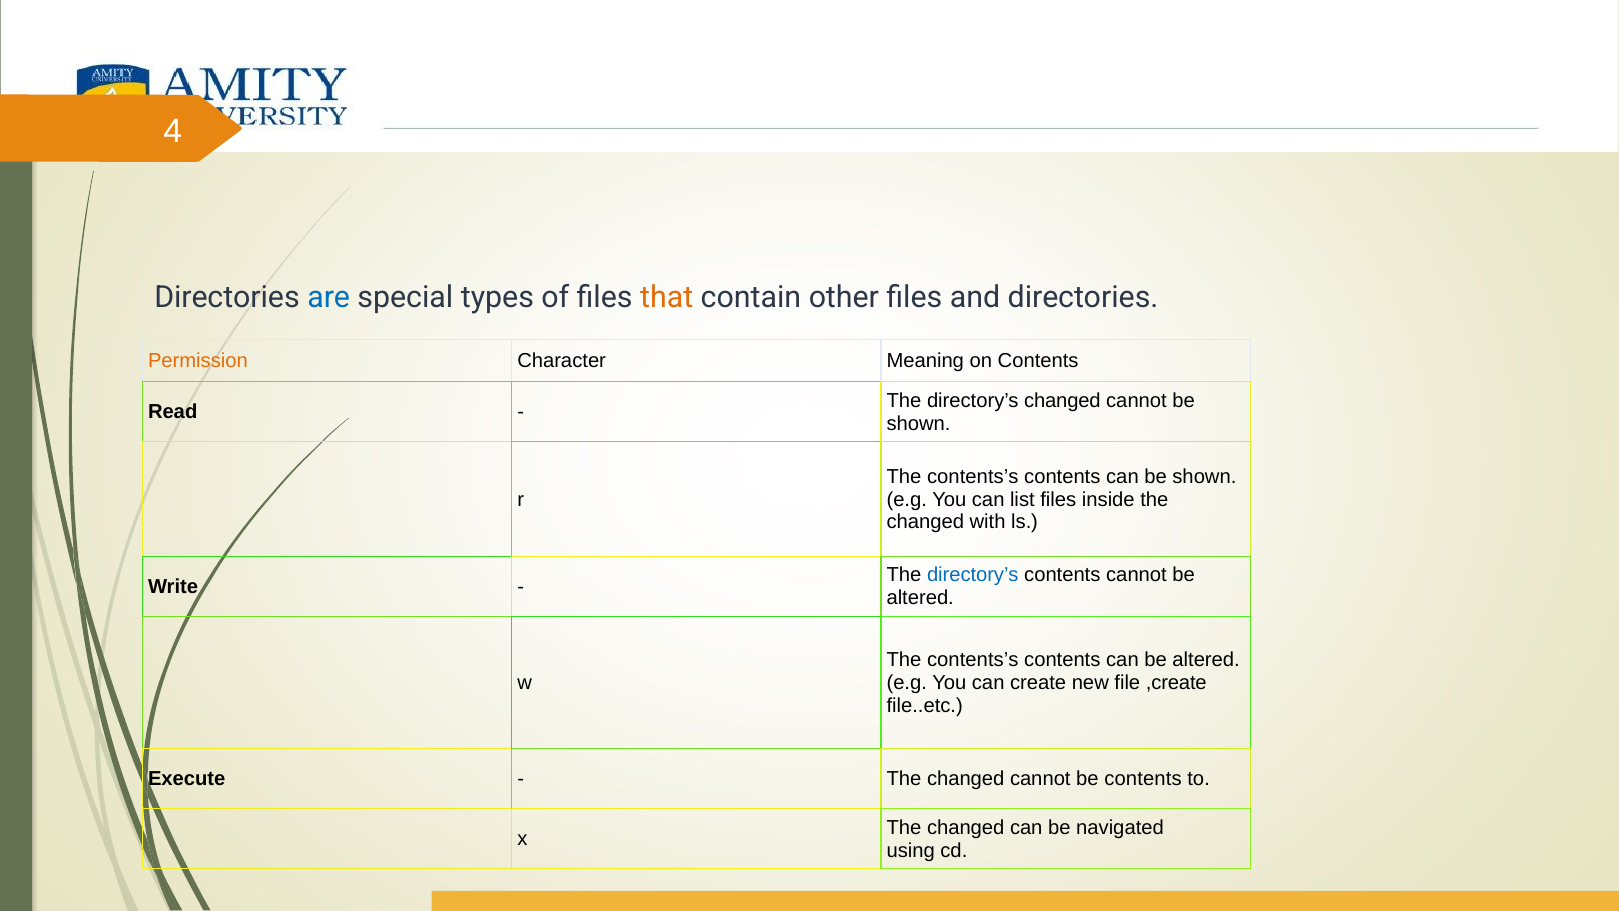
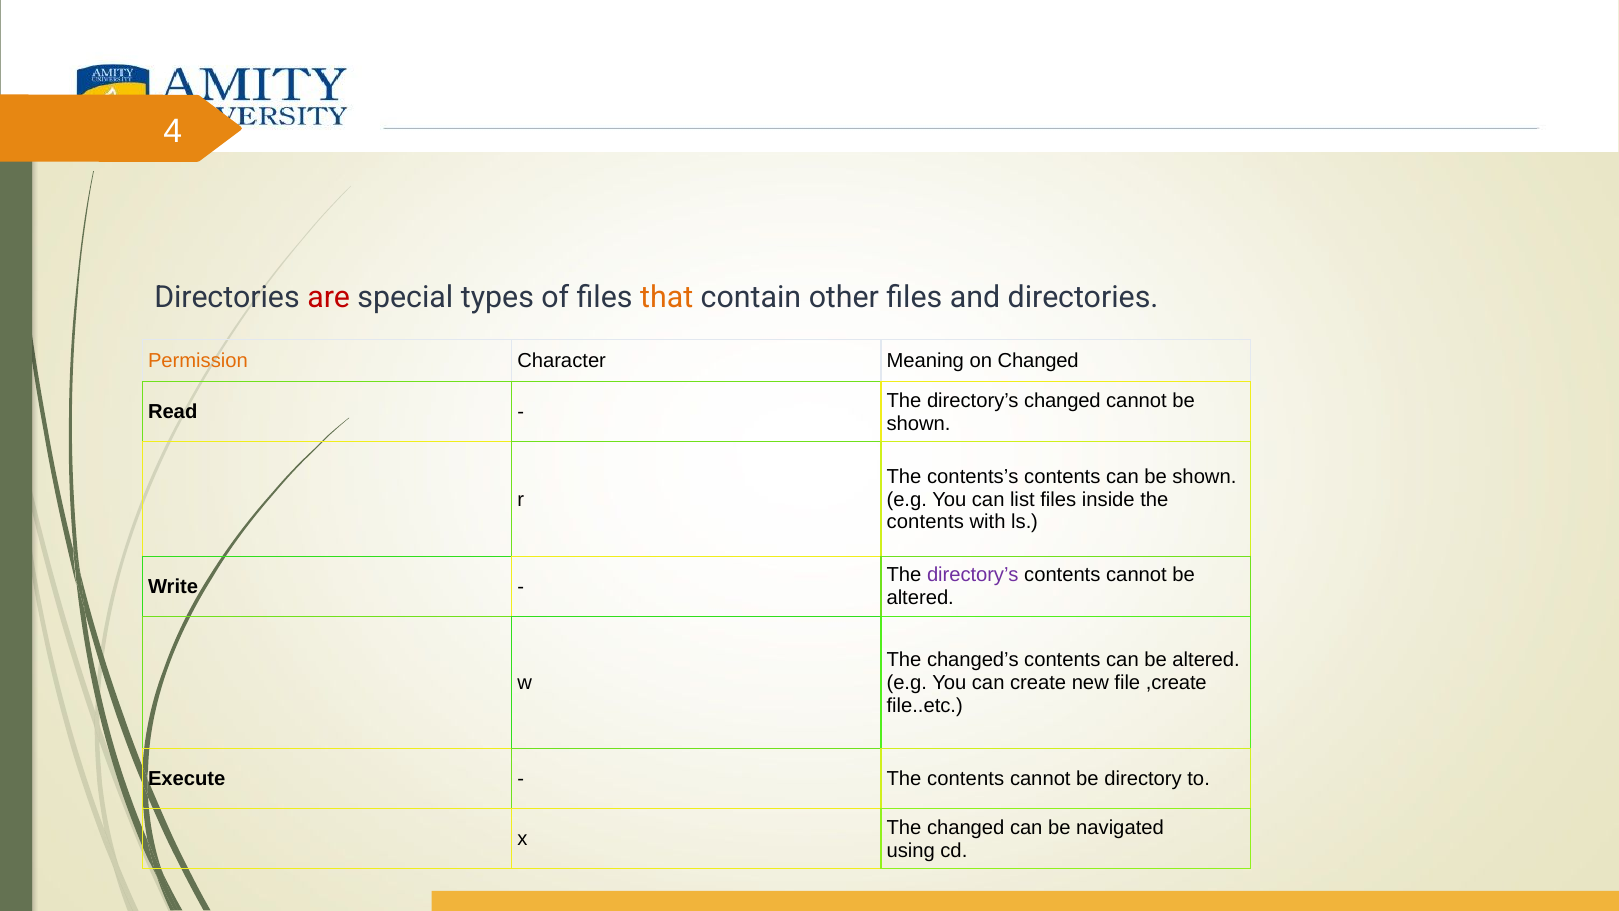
are colour: blue -> red (329, 298)
on Contents: Contents -> Changed (1038, 361)
changed: changed -> contents (925, 522)
directory’s colour: blue -> purple (973, 575)
contents’s: contents’s -> changed’s (973, 660)
changed: changed -> contents (966, 779)
be contents: contents -> directory (1143, 779)
